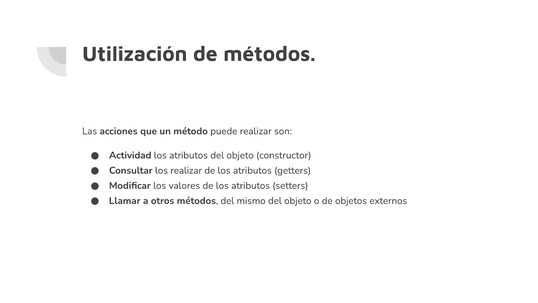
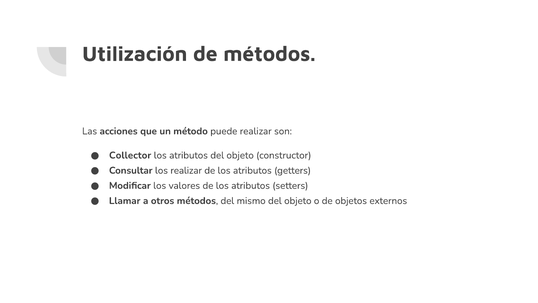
Actividad: Actividad -> Collector (130, 155)
